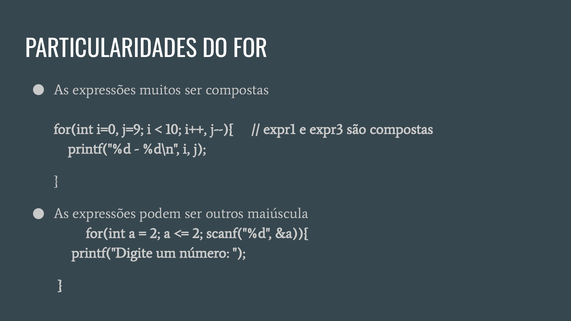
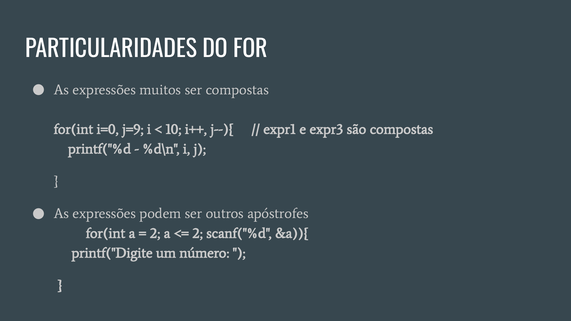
maiúscula: maiúscula -> apóstrofes (278, 214)
